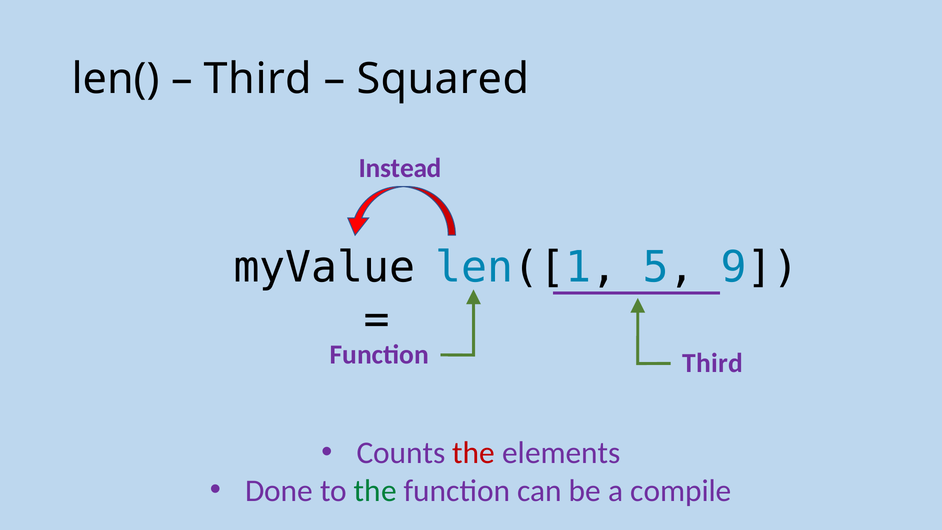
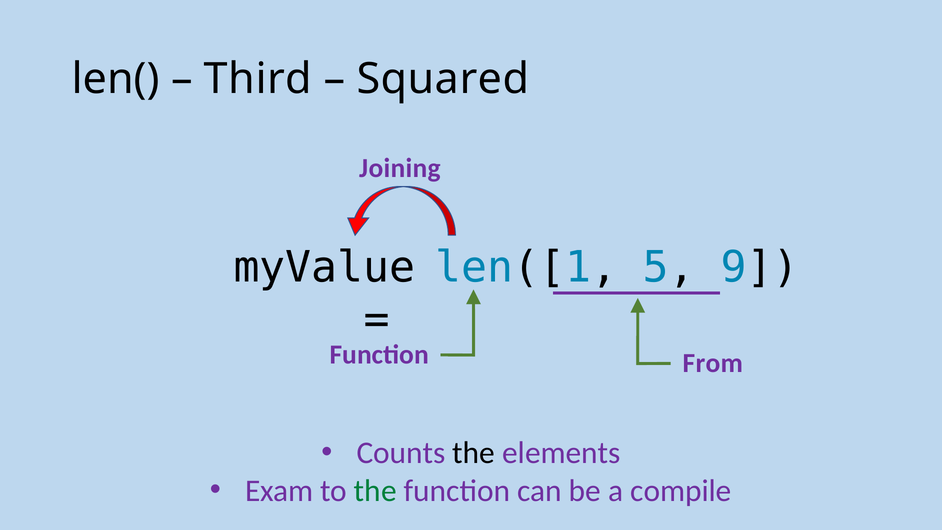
Instead: Instead -> Joining (400, 168)
Function Third: Third -> From (713, 363)
the colour: red -> black (474, 453)
Done: Done -> Exam (279, 491)
